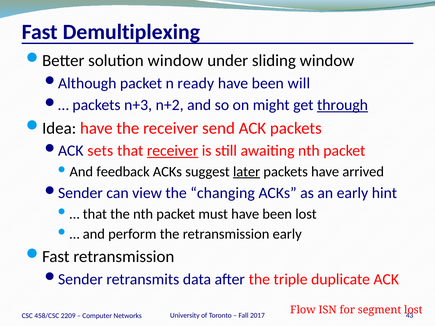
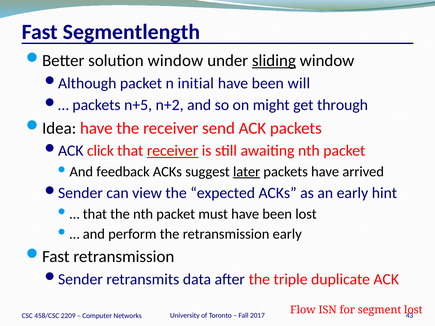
Demultiplexing: Demultiplexing -> Segmentlength (131, 32)
sliding underline: none -> present (274, 61)
ready: ready -> initial (196, 83)
n+3: n+3 -> n+5 (138, 105)
through underline: present -> none (343, 105)
sets: sets -> click (100, 151)
changing: changing -> expected (223, 193)
